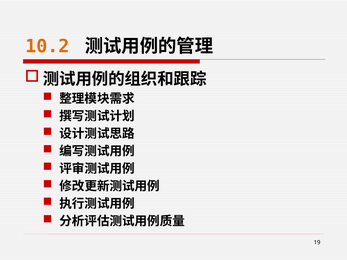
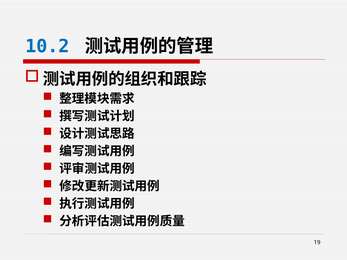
10.2 colour: orange -> blue (47, 46)
